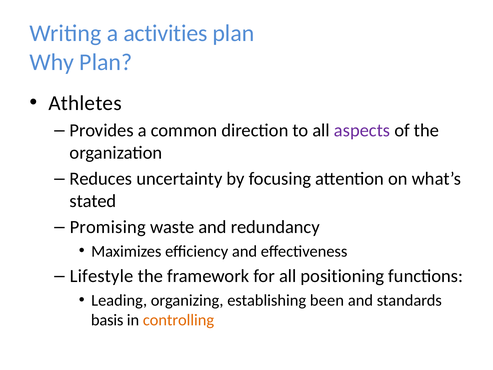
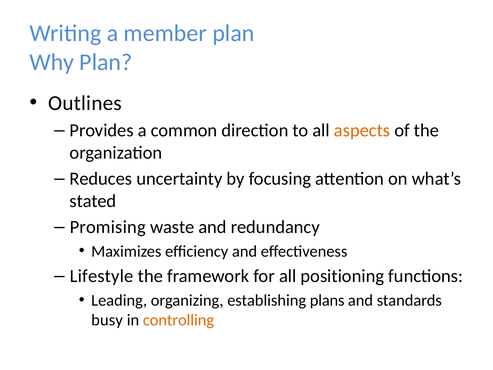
activities: activities -> member (165, 33)
Athletes: Athletes -> Outlines (85, 103)
aspects colour: purple -> orange (362, 130)
been: been -> plans (327, 300)
basis: basis -> busy (107, 320)
